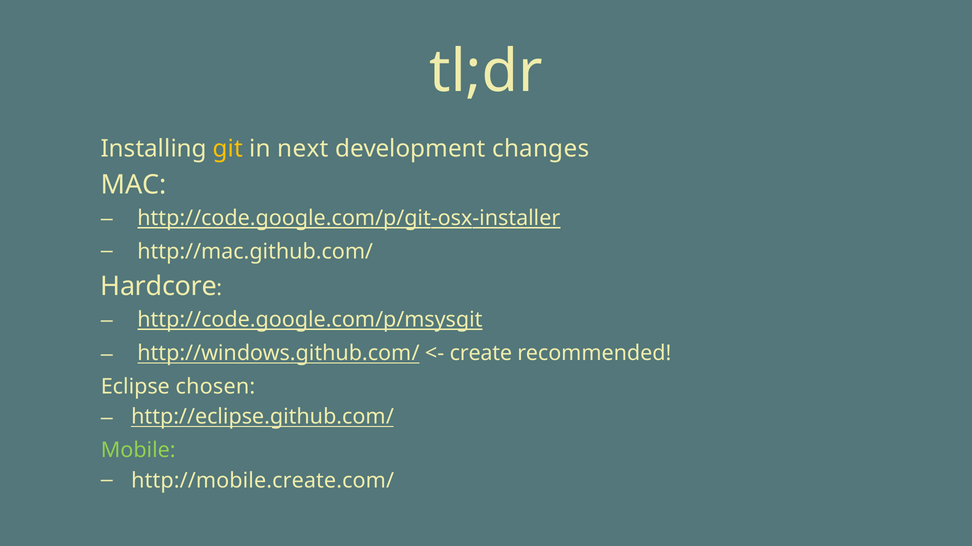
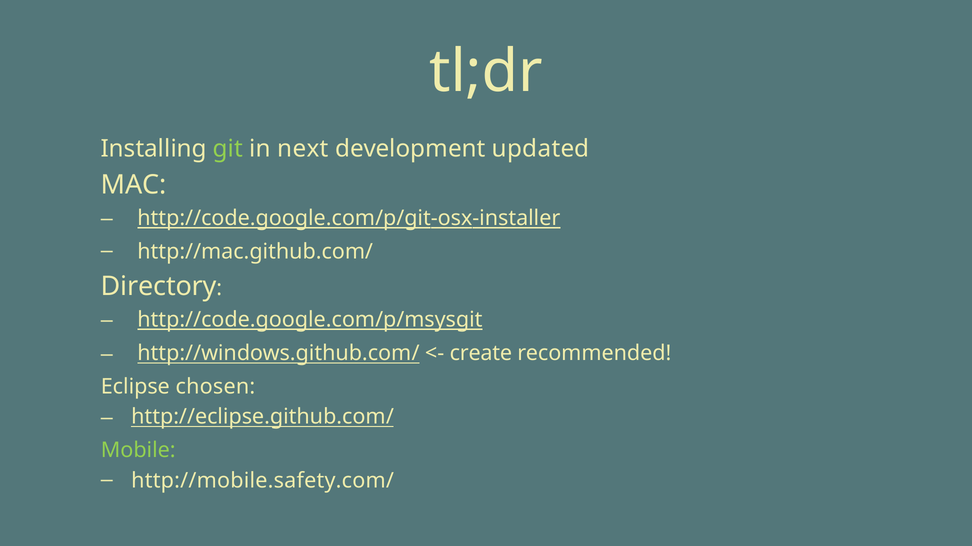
git colour: yellow -> light green (228, 149)
changes: changes -> updated (541, 149)
Hardcore: Hardcore -> Directory (159, 287)
http://mobile.create.com/: http://mobile.create.com/ -> http://mobile.safety.com/ (263, 481)
